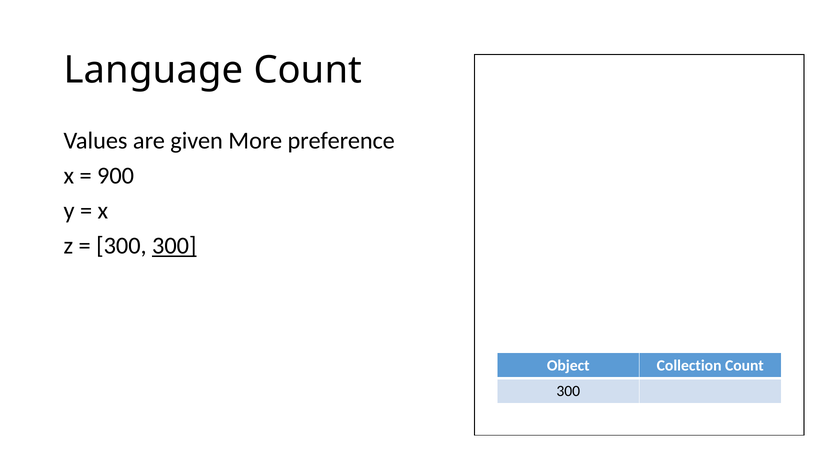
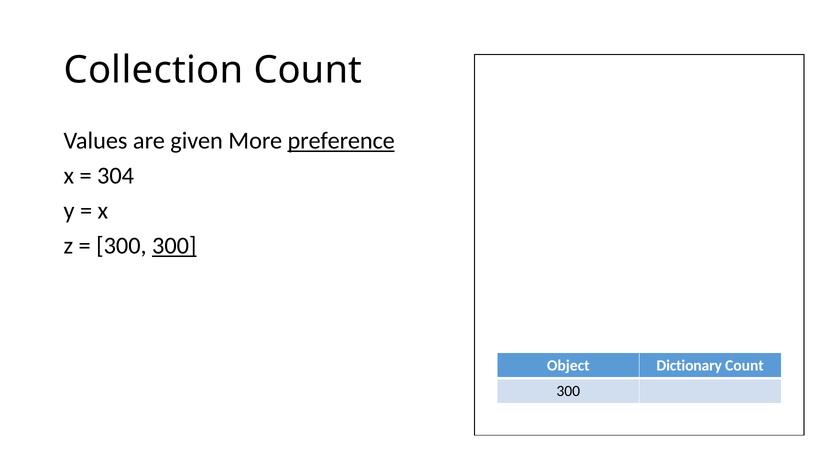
Language: Language -> Collection (153, 70)
preference underline: none -> present (341, 141)
900: 900 -> 304 (116, 176)
Collection: Collection -> Dictionary (689, 366)
